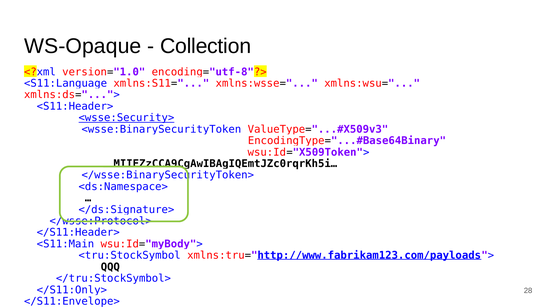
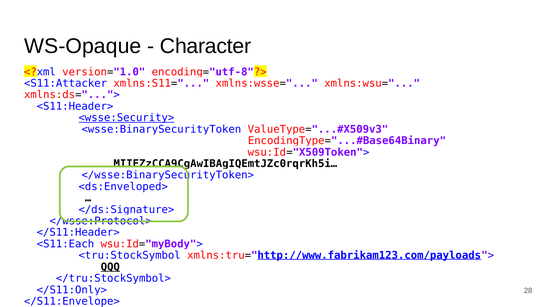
Collection: Collection -> Character (206, 46)
<S11:Language: <S11:Language -> <S11:Attacker (66, 83)
<ds:Namespace>: <ds:Namespace> -> <ds:Enveloped> (123, 186)
<S11:Main: <S11:Main -> <S11:Each (65, 244)
QQQ underline: none -> present (110, 267)
